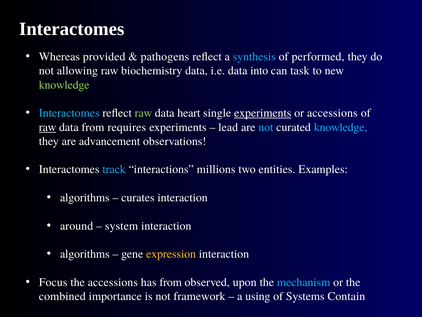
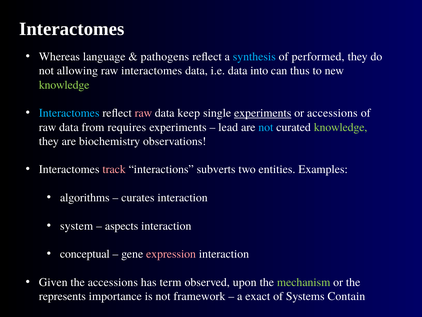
provided: provided -> language (104, 57)
raw biochemistry: biochemistry -> interactomes (152, 71)
task: task -> thus (300, 71)
raw colour: light green -> pink (143, 113)
heart: heart -> keep (189, 113)
raw underline: present -> none (48, 127)
knowledge colour: light blue -> light green (341, 127)
advancement: advancement -> biochemistry (110, 141)
track colour: light blue -> pink (114, 169)
millions: millions -> subverts (216, 169)
around: around -> system (77, 225)
system: system -> aspects (122, 225)
algorithms: algorithms -> conceptual (85, 254)
expression colour: yellow -> pink (171, 254)
Focus: Focus -> Given (53, 282)
has from: from -> term (171, 282)
mechanism colour: light blue -> light green (304, 282)
combined: combined -> represents (62, 296)
using: using -> exact (258, 296)
